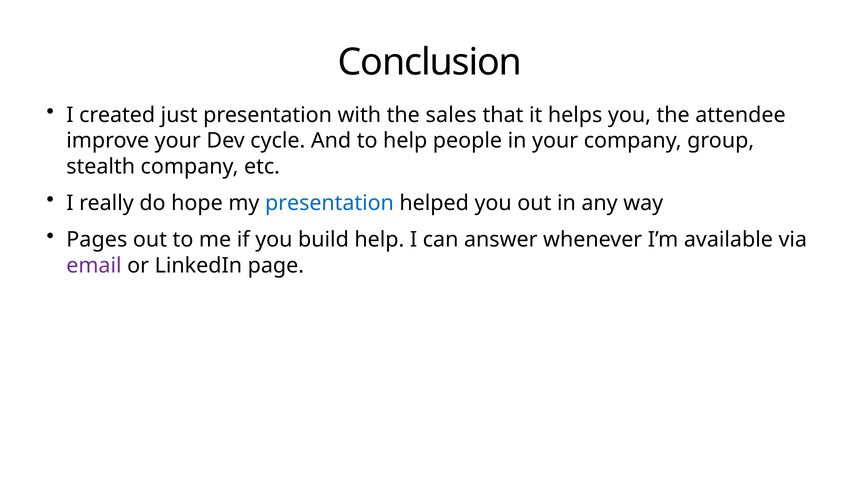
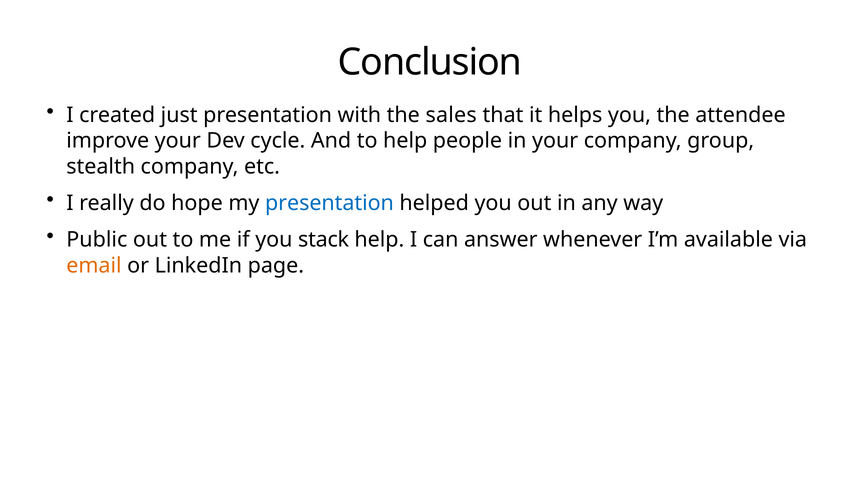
Pages: Pages -> Public (97, 240)
build: build -> stack (324, 240)
email colour: purple -> orange (94, 266)
